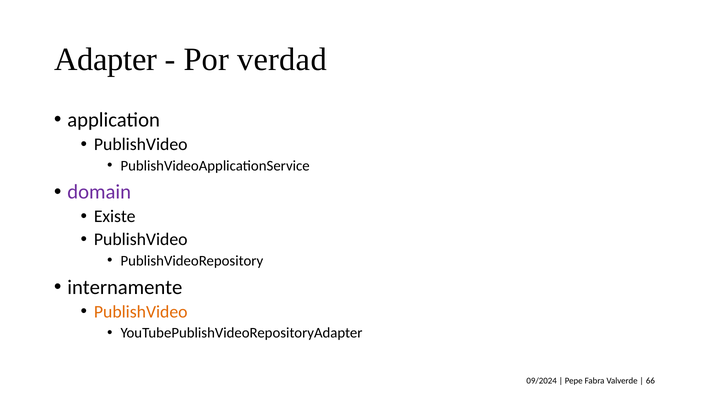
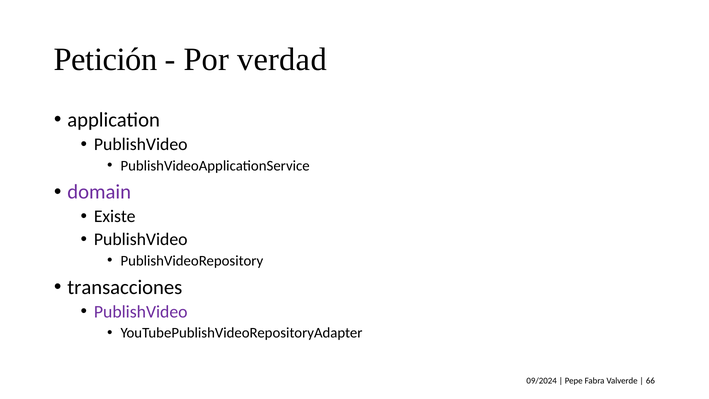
Adapter: Adapter -> Petición (106, 60)
internamente: internamente -> transacciones (125, 287)
PublishVideo colour: orange -> purple (141, 311)
